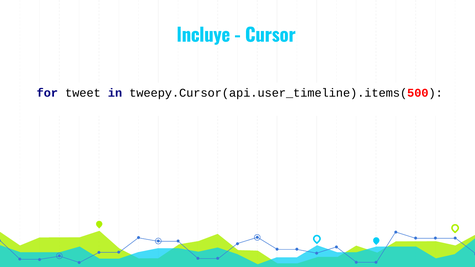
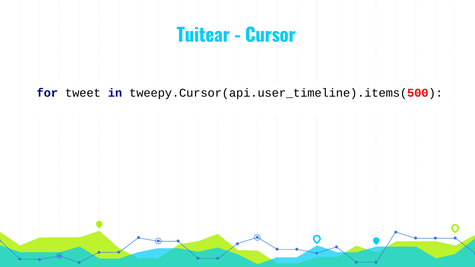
Incluye: Incluye -> Tuitear (203, 36)
